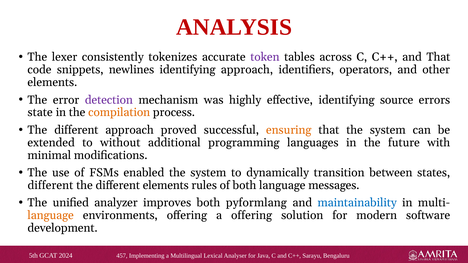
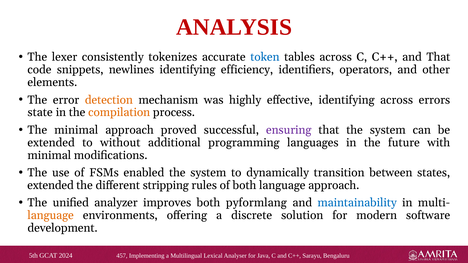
token colour: purple -> blue (265, 57)
identifying approach: approach -> efficiency (247, 70)
detection colour: purple -> orange (109, 100)
identifying source: source -> across (397, 100)
different: different -> minimal (76, 130)
ensuring colour: orange -> purple (289, 130)
different: different -> extended (51, 185)
different elements: elements -> stripping (166, 185)
language messages: messages -> approach (334, 185)
a offering: offering -> discrete (252, 216)
